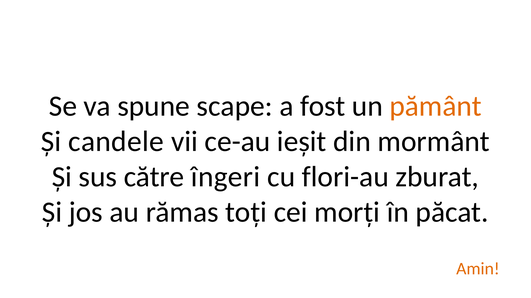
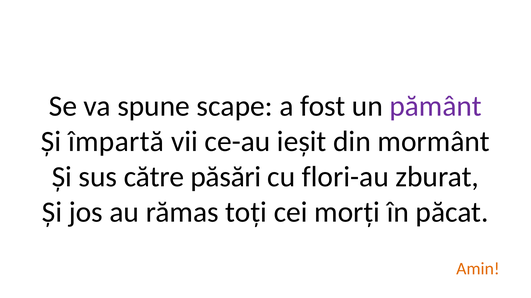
pământ colour: orange -> purple (436, 106)
candele: candele -> împartă (116, 142)
îngeri: îngeri -> păsări (226, 177)
